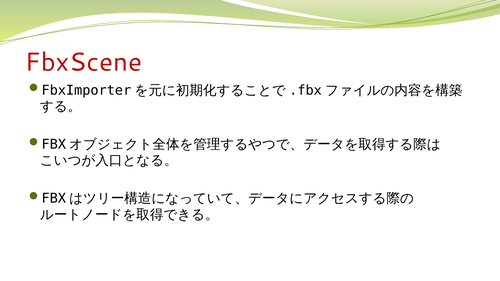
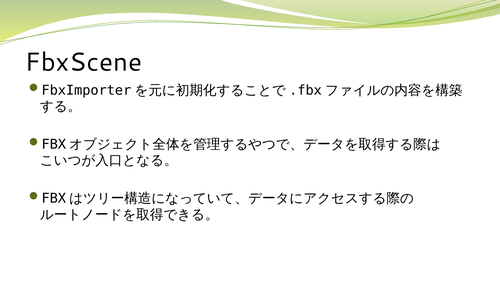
FbxScene colour: red -> black (84, 62)
